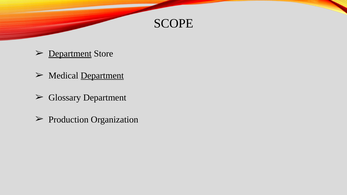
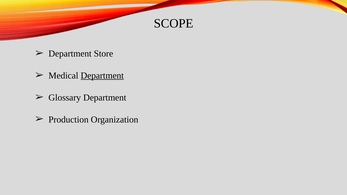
Department underline: present -> none (70, 54)
